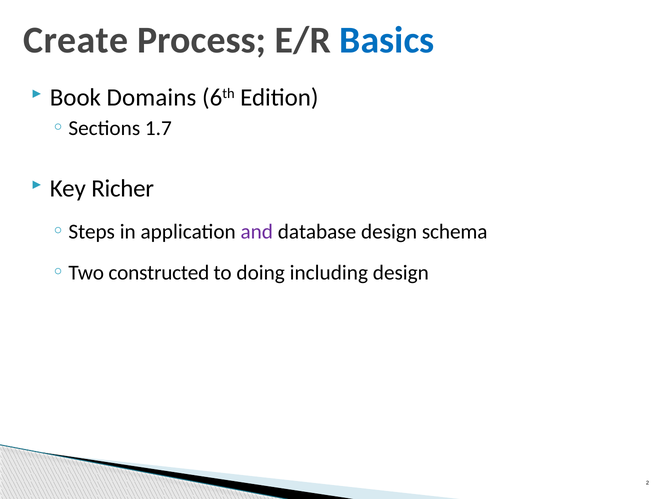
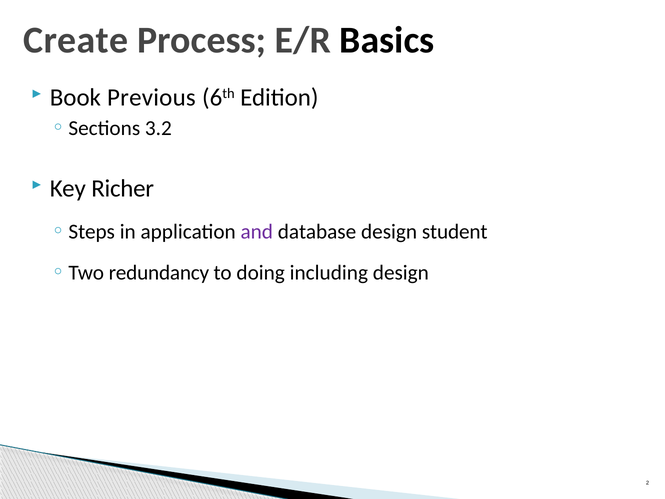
Basics colour: blue -> black (387, 40)
Domains: Domains -> Previous (151, 98)
1.7: 1.7 -> 3.2 (158, 128)
schema: schema -> student (455, 231)
constructed: constructed -> redundancy (159, 273)
